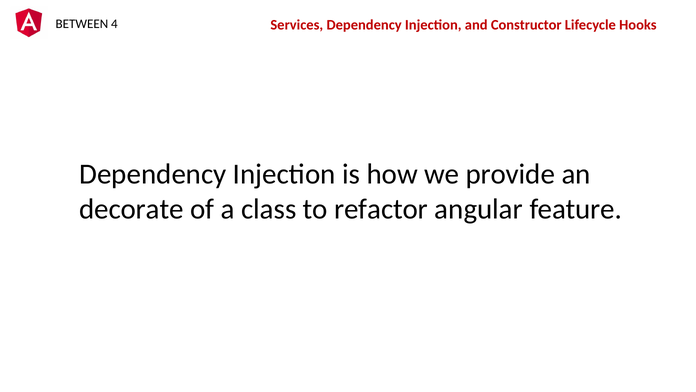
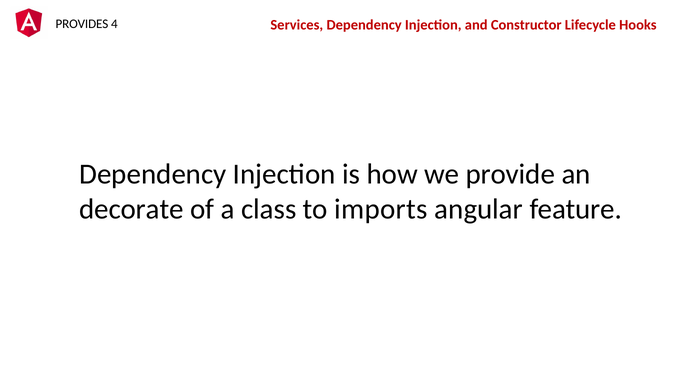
BETWEEN: BETWEEN -> PROVIDES (82, 24)
refactor: refactor -> imports (381, 209)
